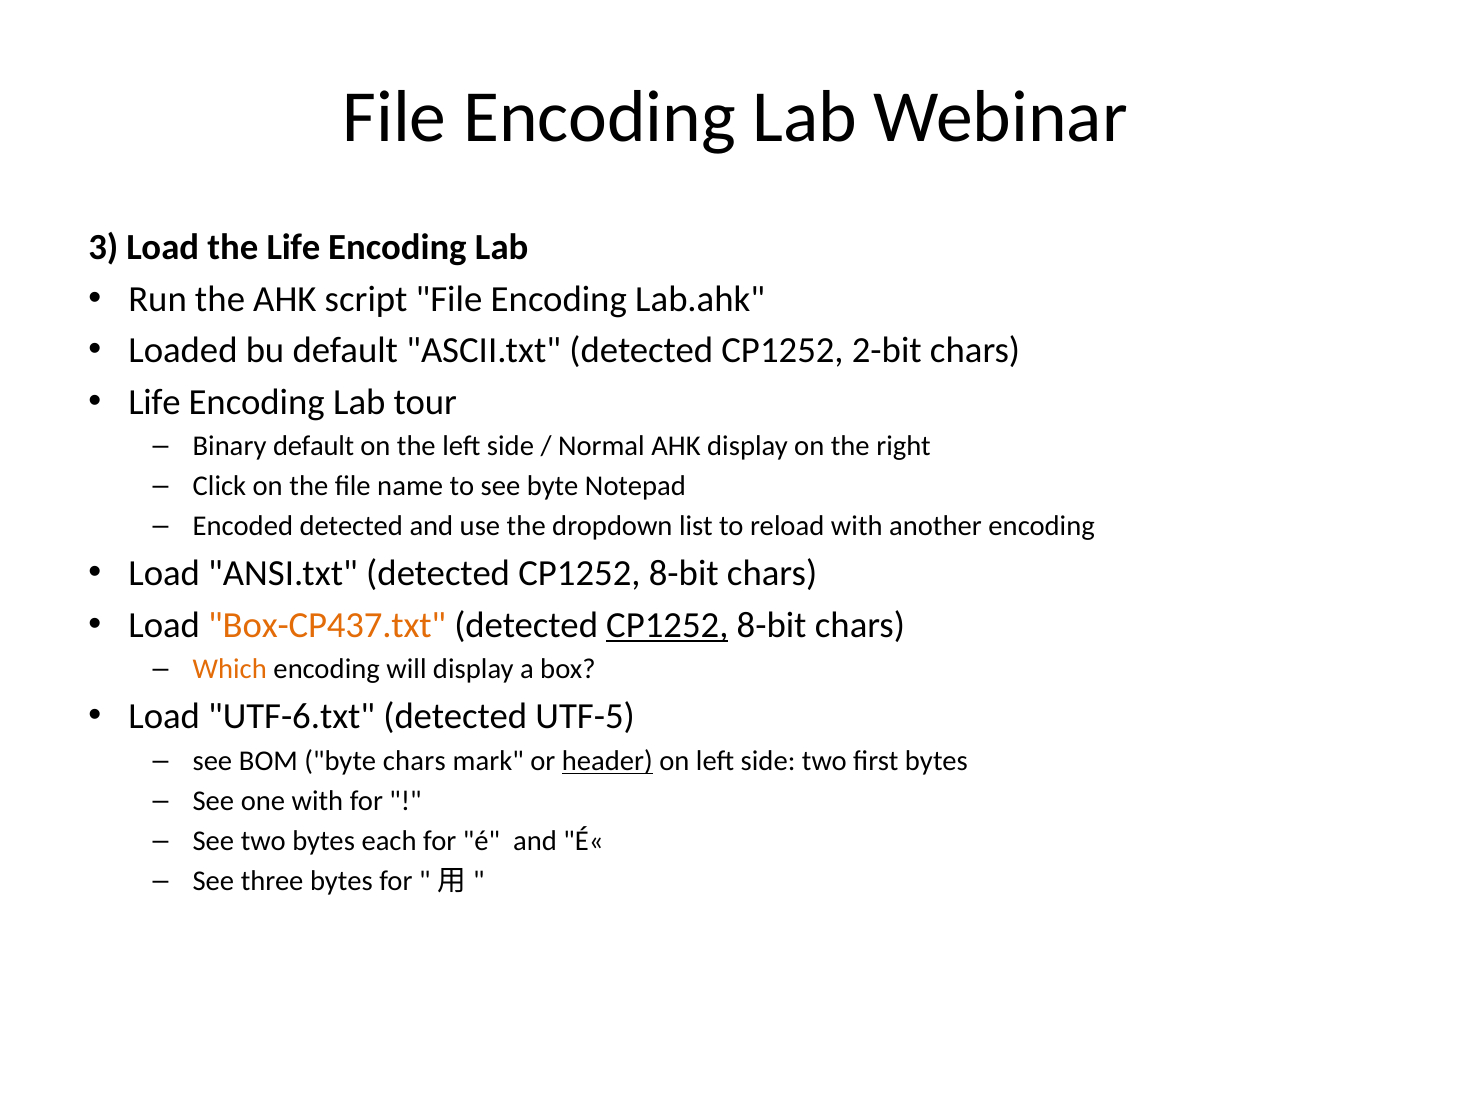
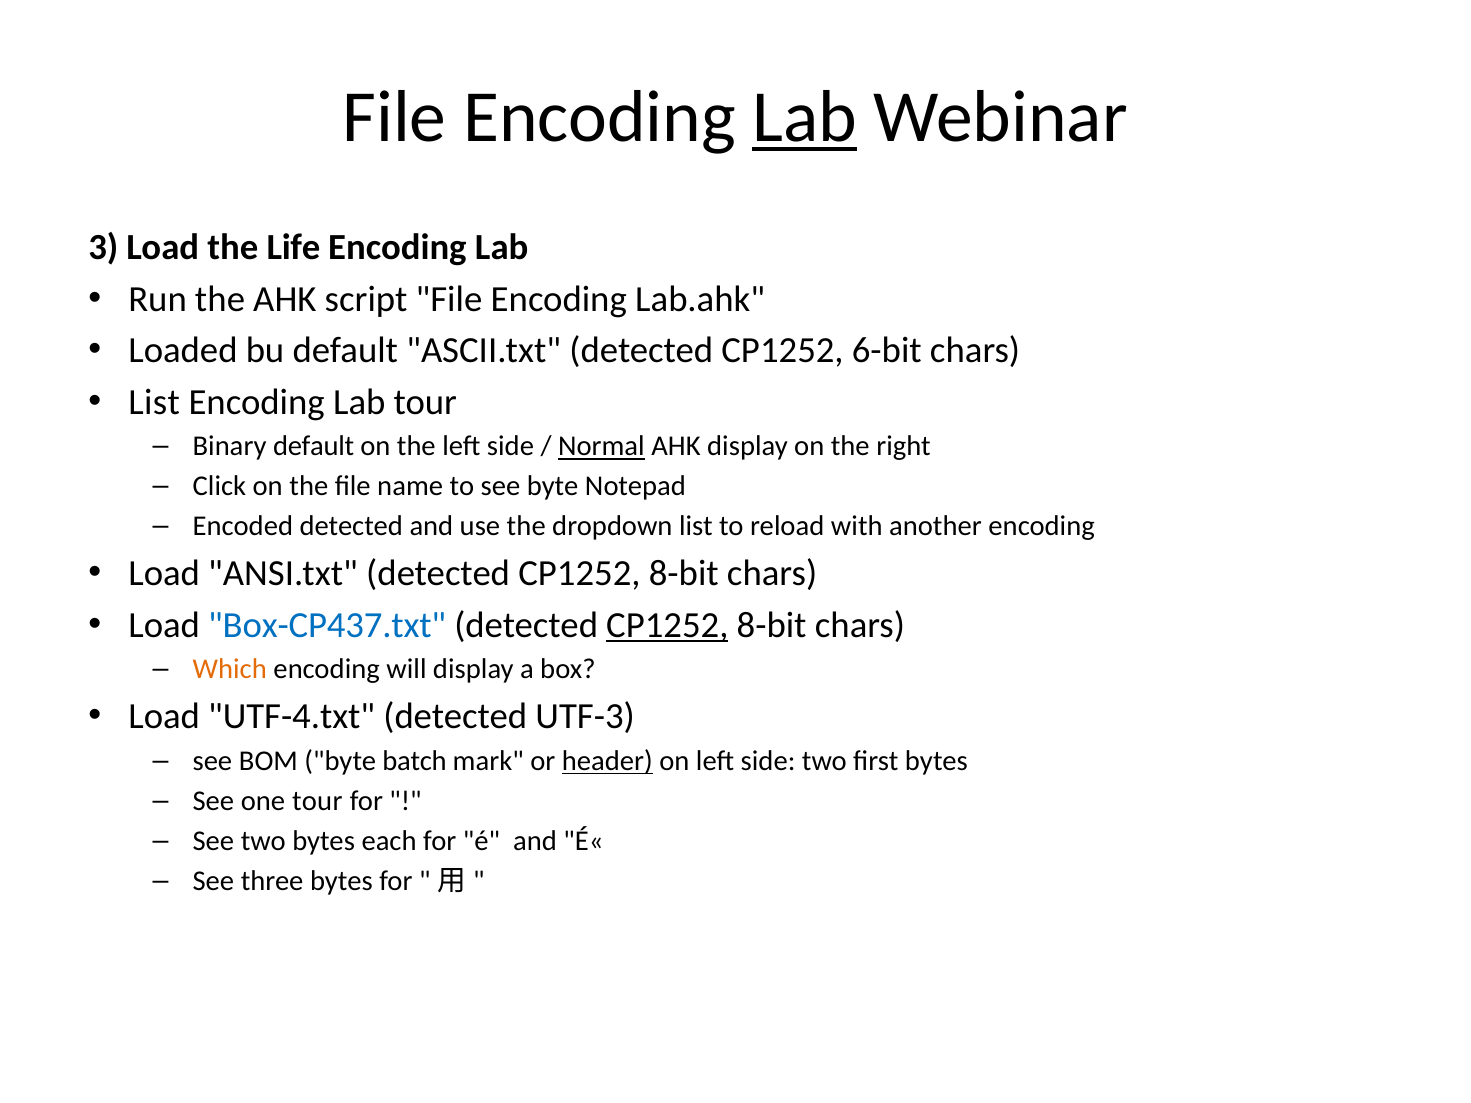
Lab underline: none -> present (805, 118)
2-bit: 2-bit -> 6-bit (887, 351)
Life: Life -> List (154, 402)
Normal underline: none -> present (601, 447)
Box-CP437.txt colour: orange -> blue (327, 625)
UTF-6.txt: UTF-6.txt -> UTF-4.txt (292, 717)
UTF-5: UTF-5 -> UTF-3 (585, 717)
byte chars: chars -> batch (415, 761)
one with: with -> tour (317, 801)
